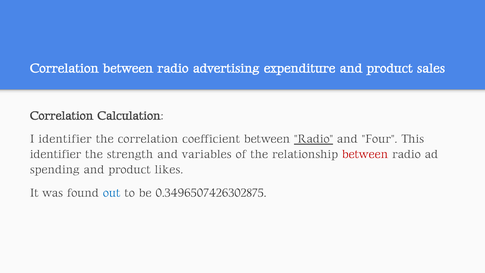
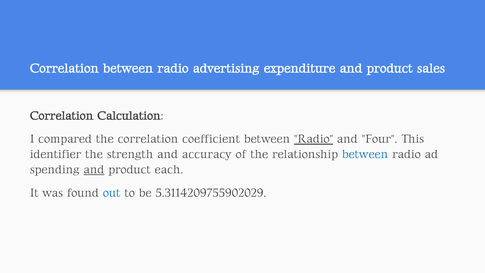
I identifier: identifier -> compared (65, 139)
variables: variables -> accuracy (207, 154)
between colour: red -> blue (365, 154)
and underline: none -> present (94, 169)
likes: likes -> each (169, 169)
0.3496507426302875: 0.3496507426302875 -> 5.3114209755902029 (211, 193)
